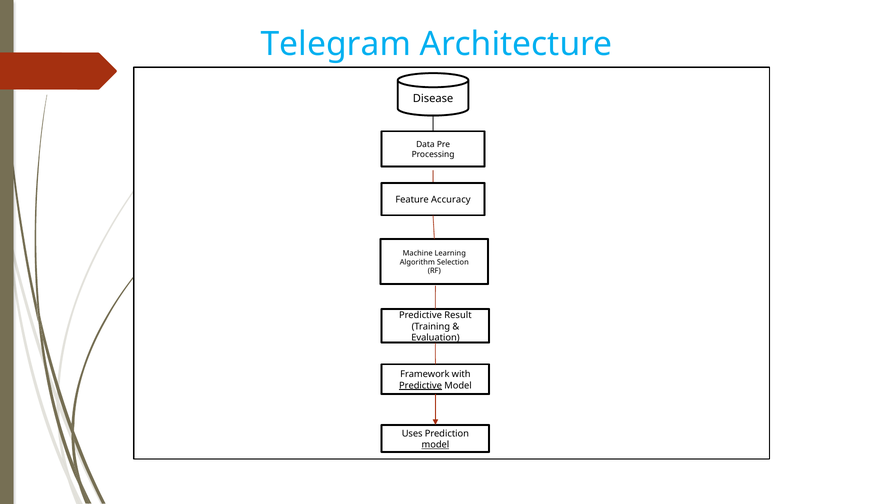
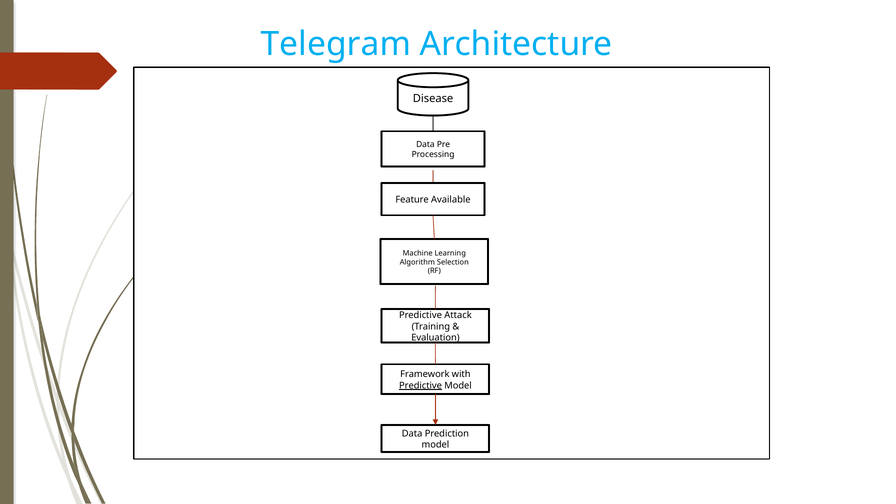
Accuracy: Accuracy -> Available (451, 200)
Result: Result -> Attack (458, 315)
Uses: Uses -> Data (412, 433)
model underline: present -> none (435, 445)
